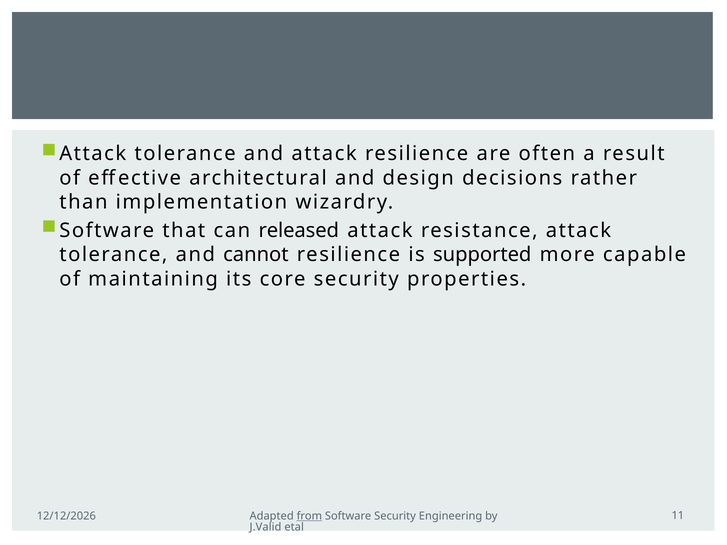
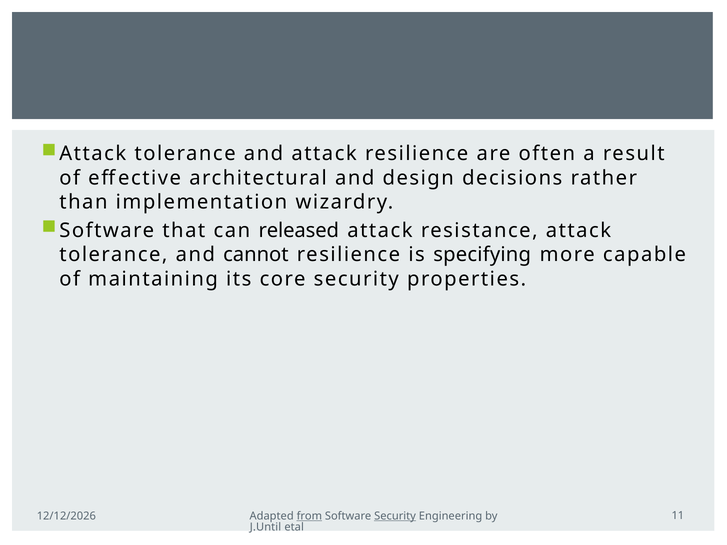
supported: supported -> specifying (482, 255)
Security underline: none -> present (395, 516)
J.Valid: J.Valid -> J.Until (266, 527)
